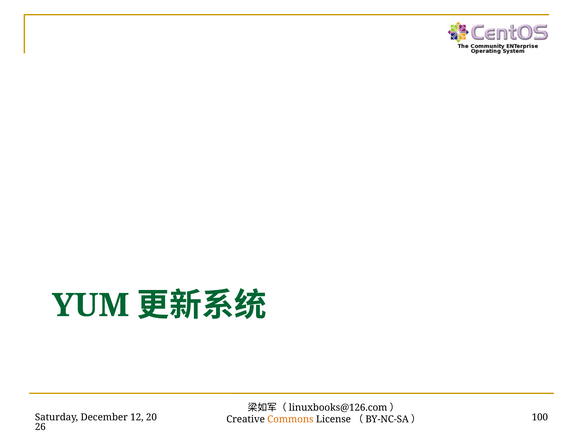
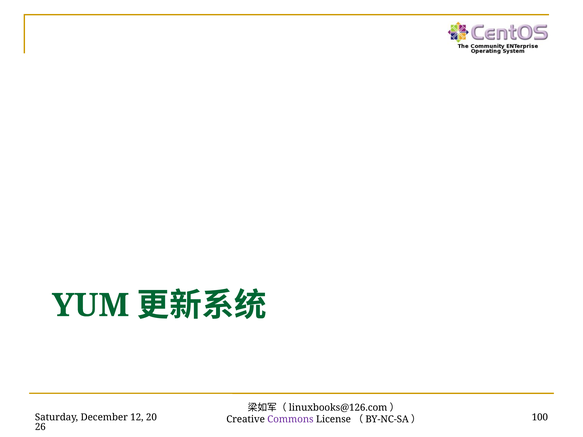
Commons colour: orange -> purple (290, 419)
